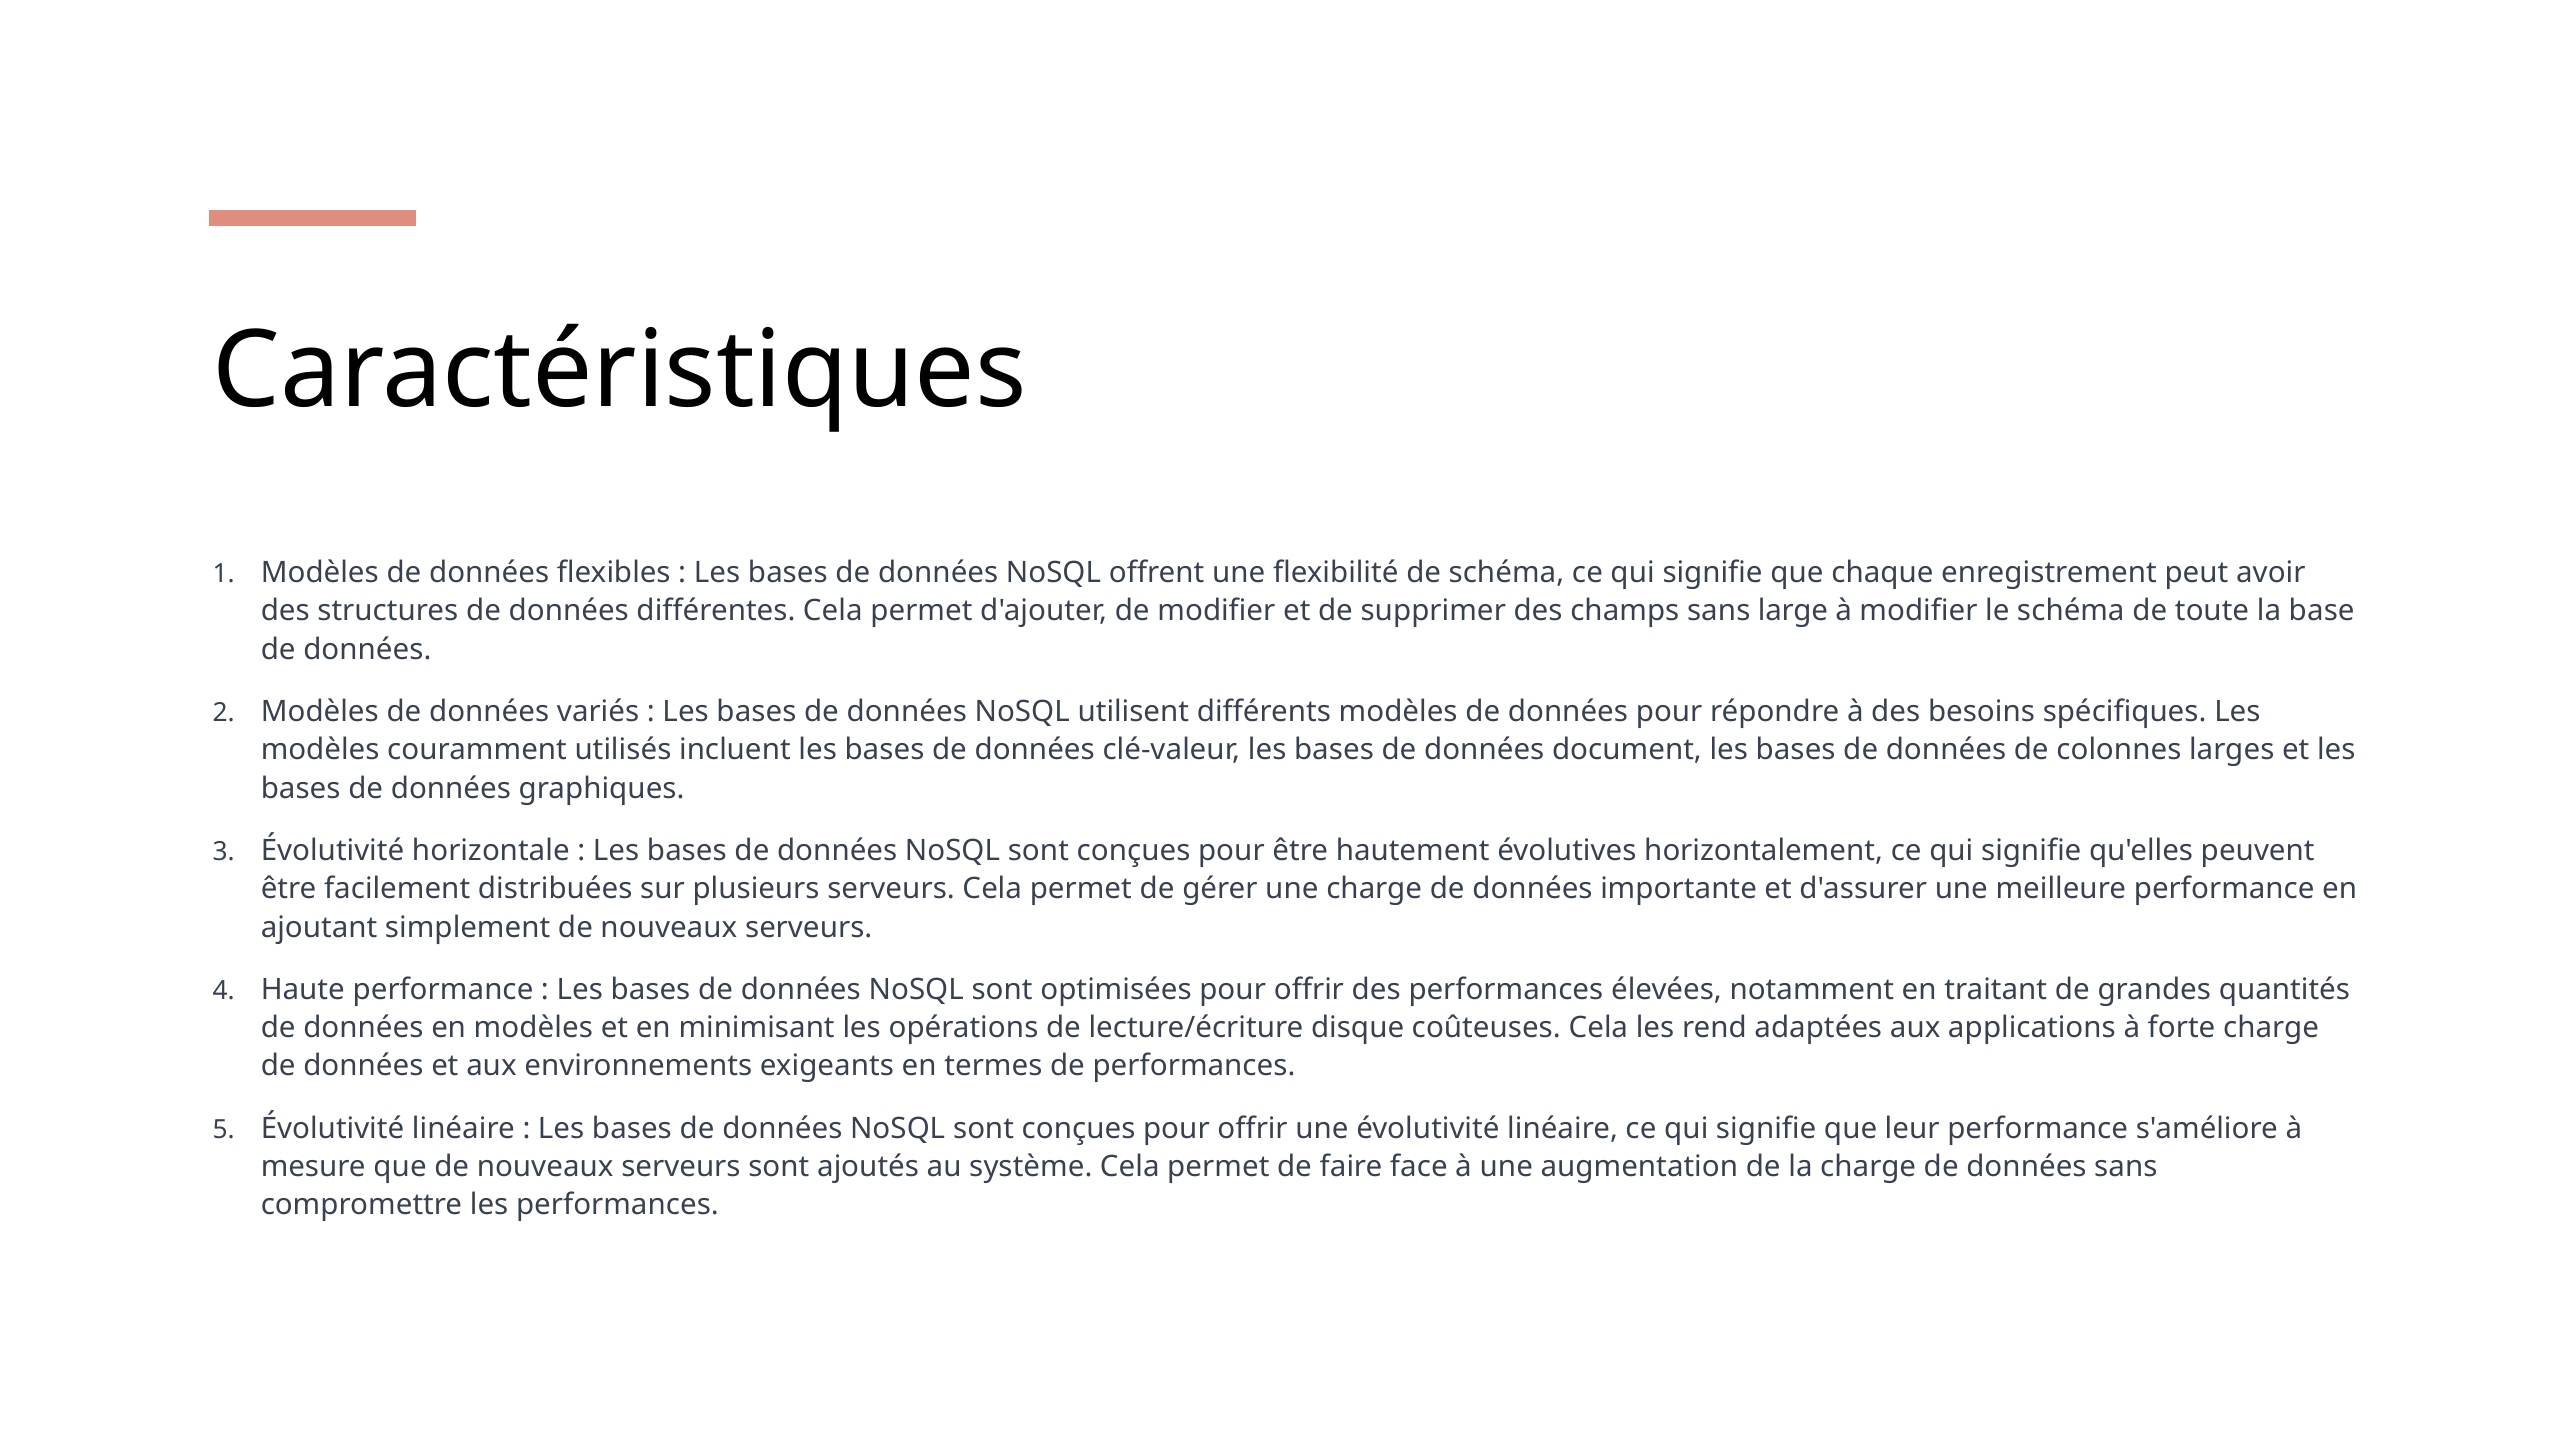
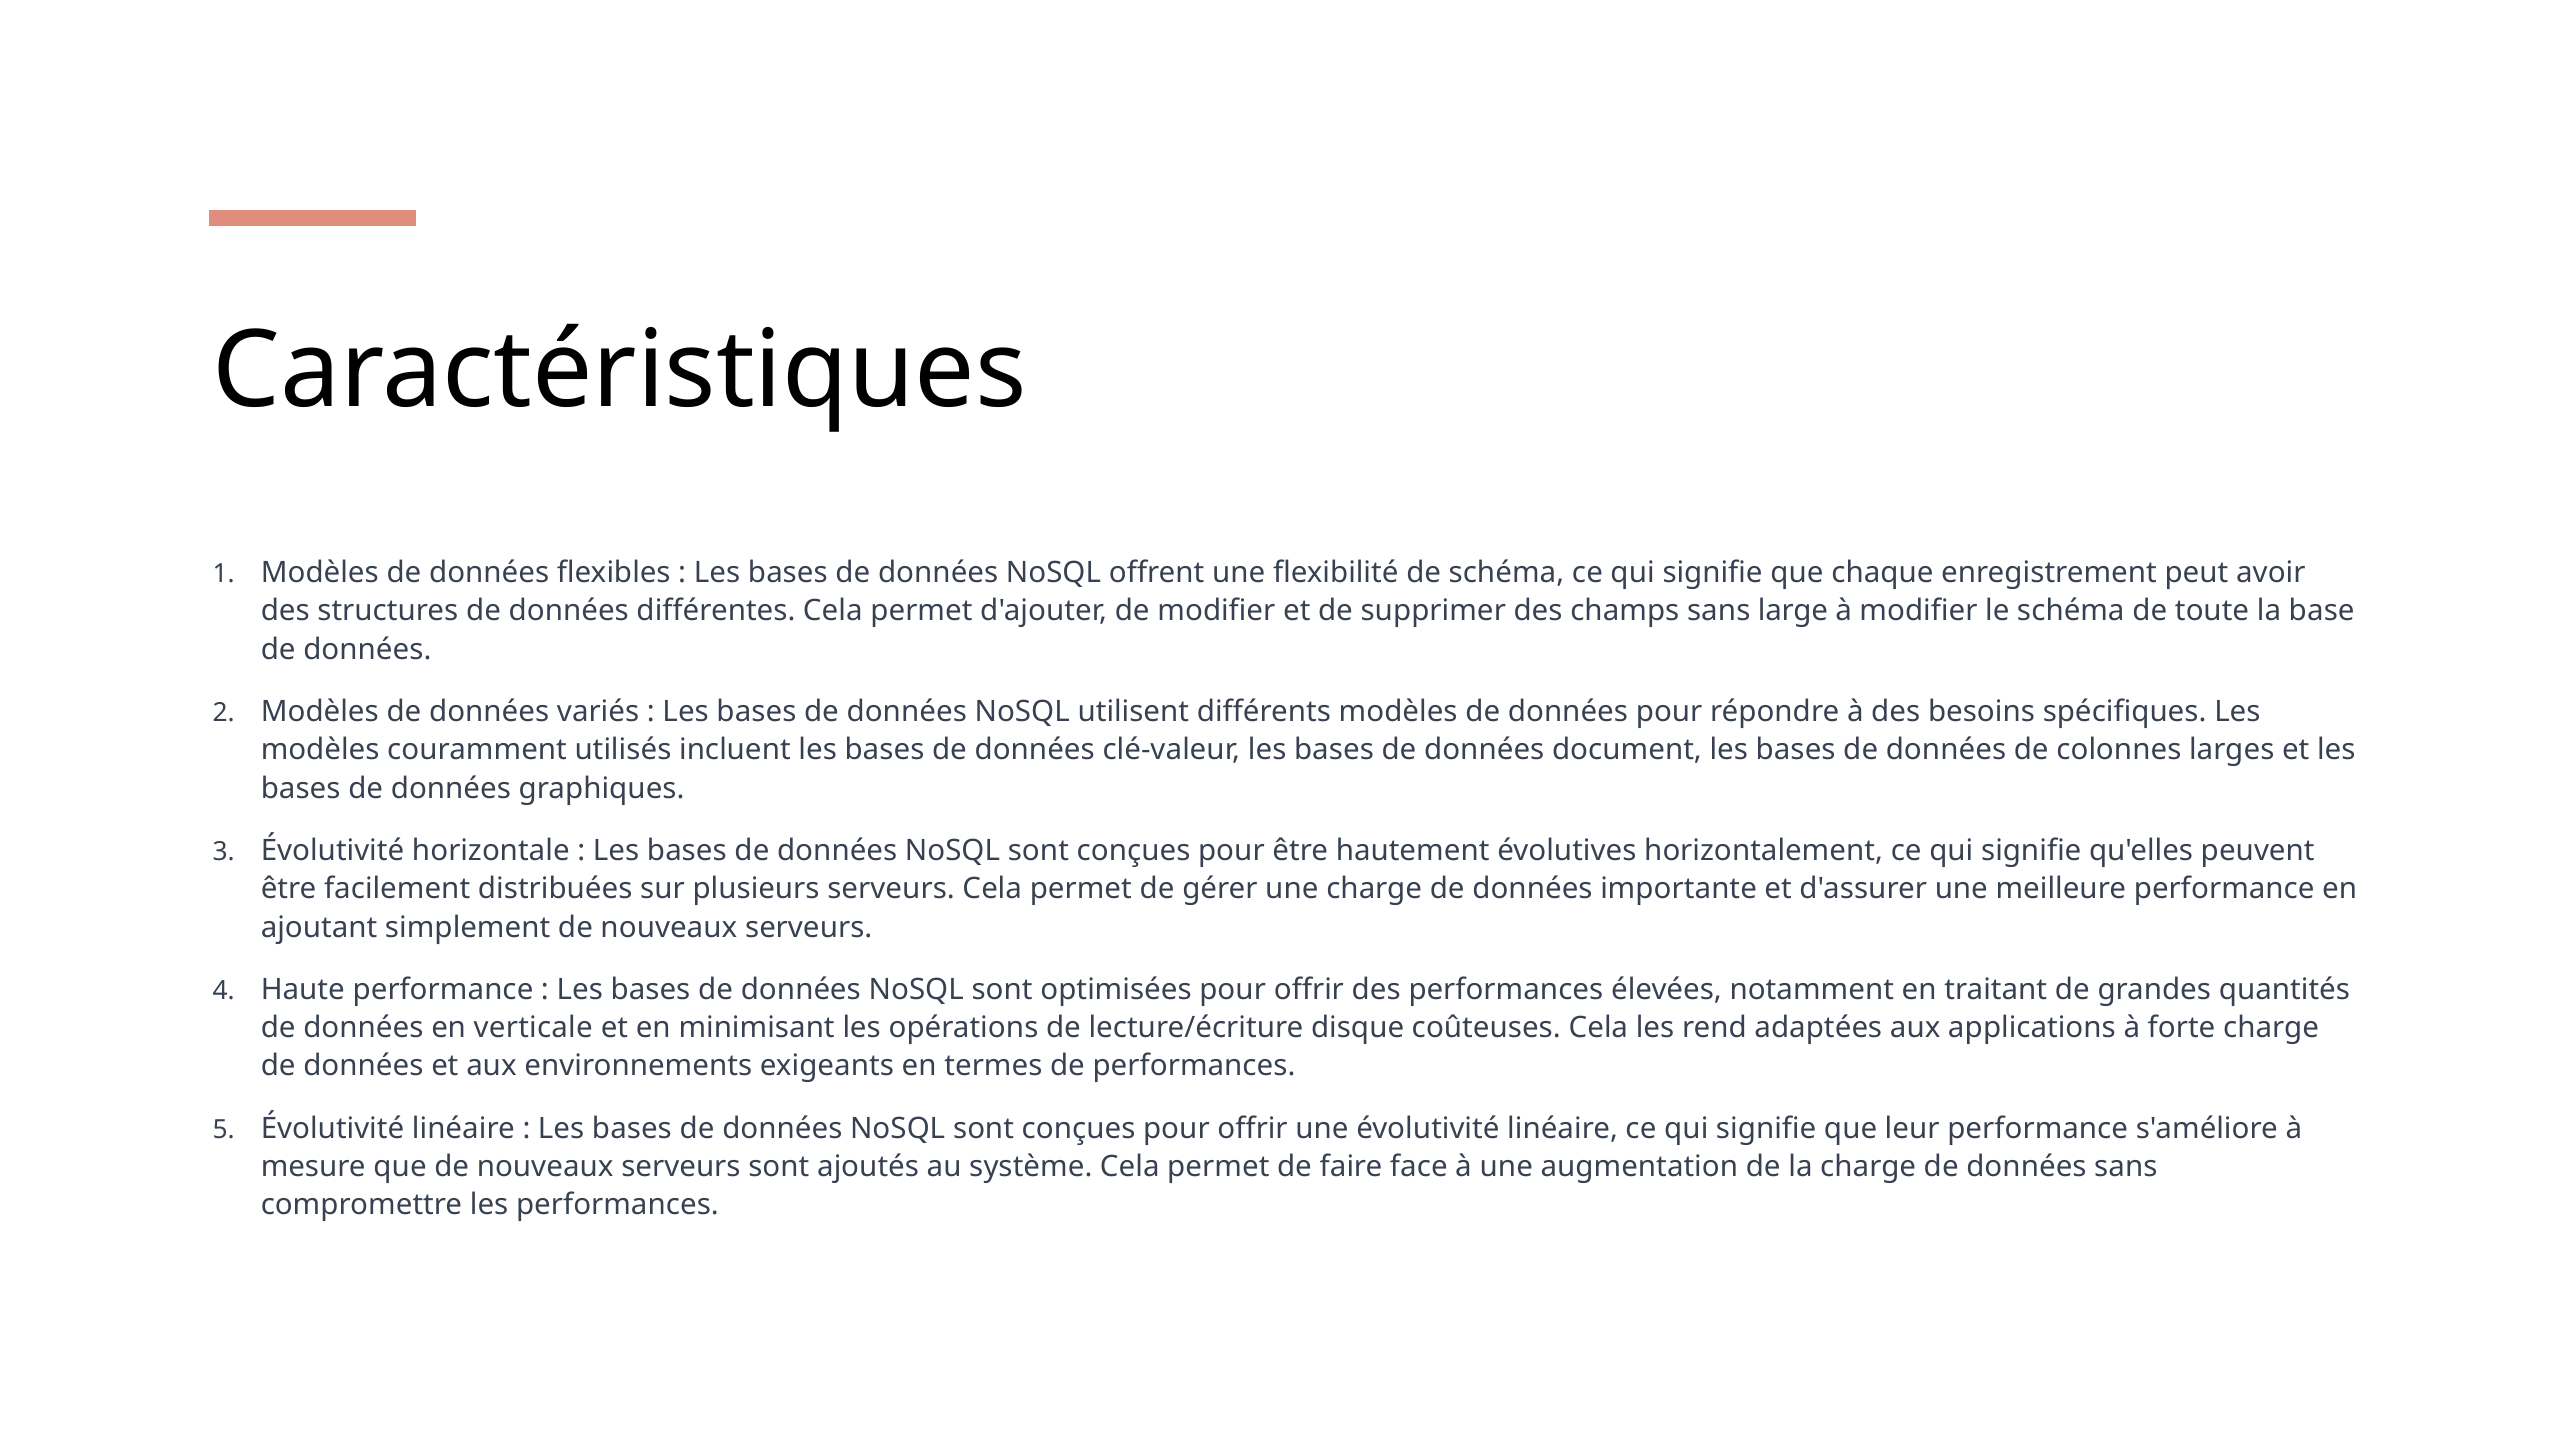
en modèles: modèles -> verticale (533, 1028)
